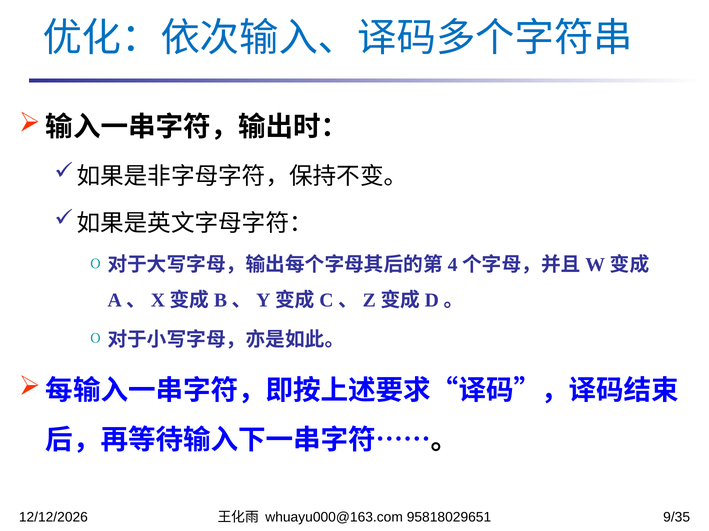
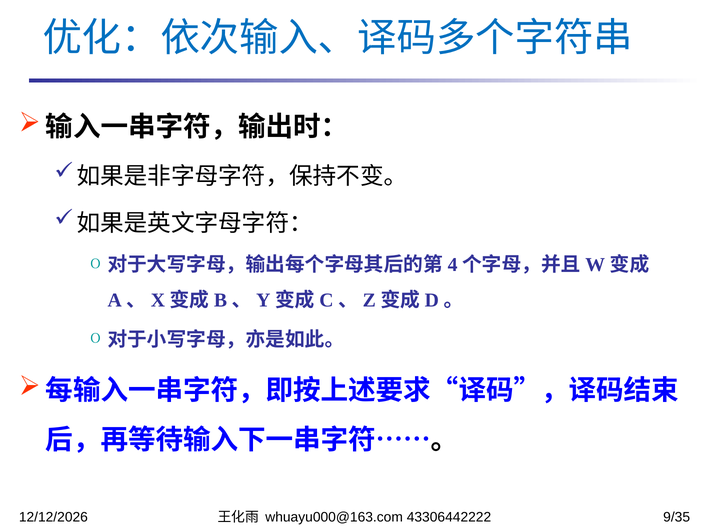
95818029651: 95818029651 -> 43306442222 (449, 518)
